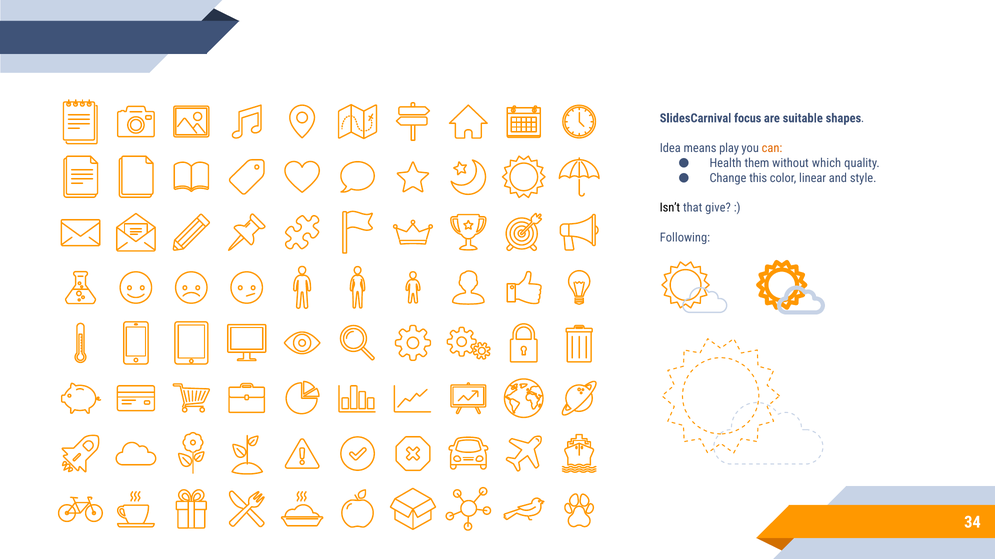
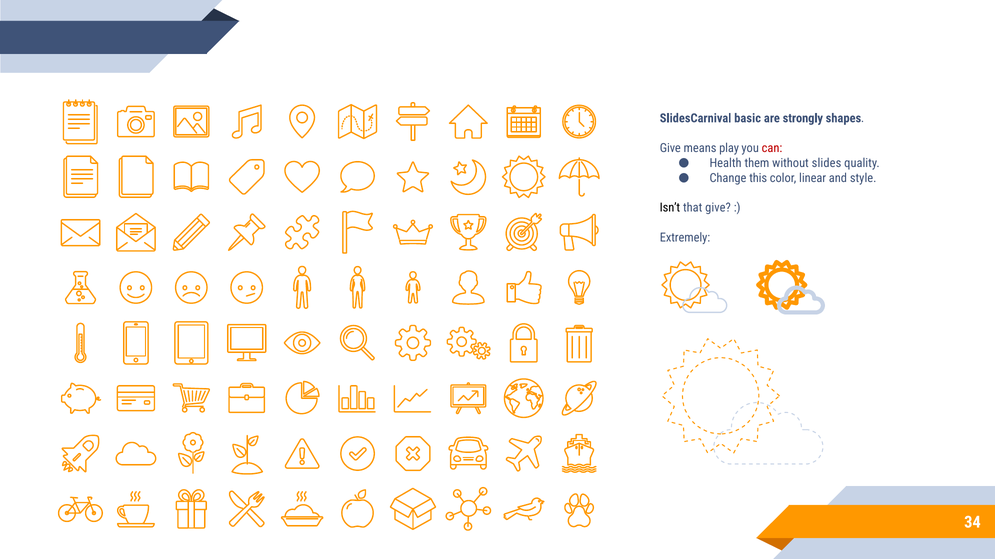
focus: focus -> basic (748, 118)
suitable: suitable -> strongly (803, 118)
Idea: Idea -> Give (670, 148)
can colour: orange -> red (772, 148)
which: which -> slides (827, 163)
Following: Following -> Extremely (685, 238)
